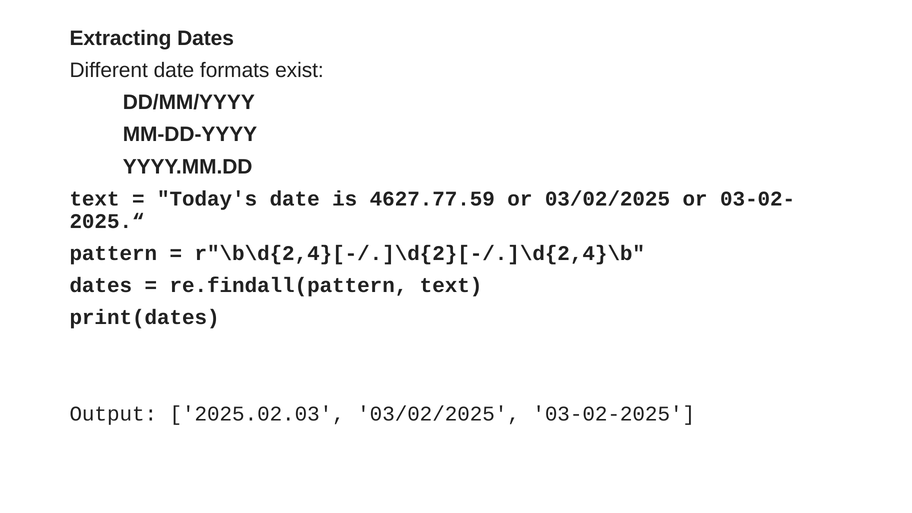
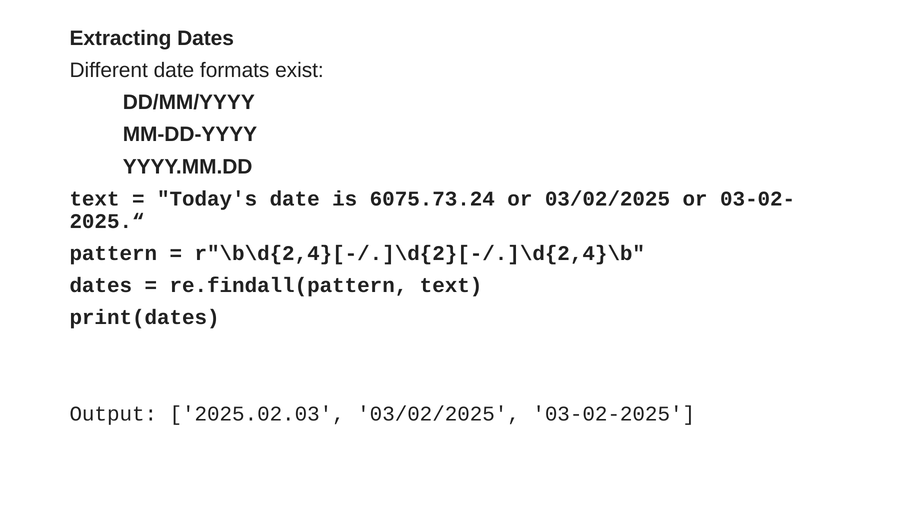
4627.77.59: 4627.77.59 -> 6075.73.24 (432, 199)
